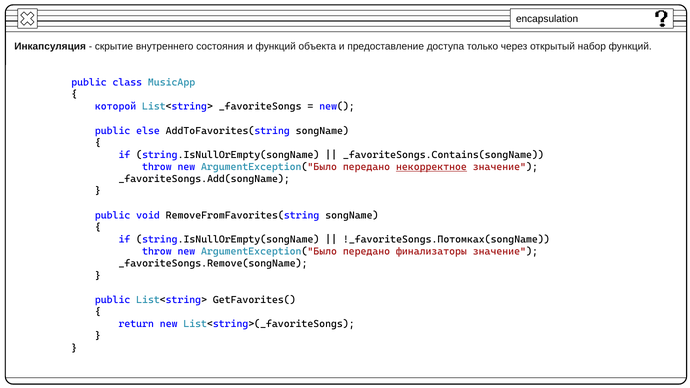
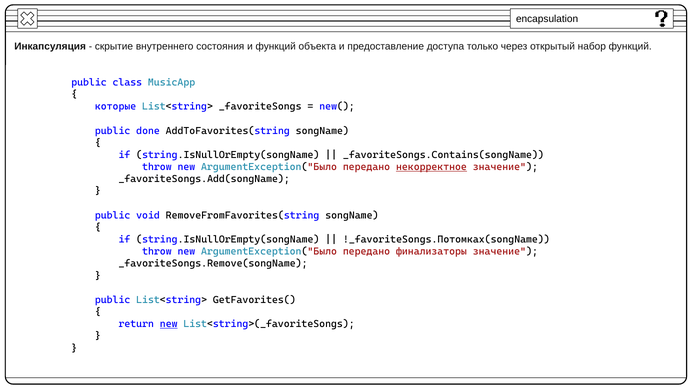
которой: которой -> которые (116, 107)
else: else -> done (148, 131)
new underline: none -> present (169, 324)
